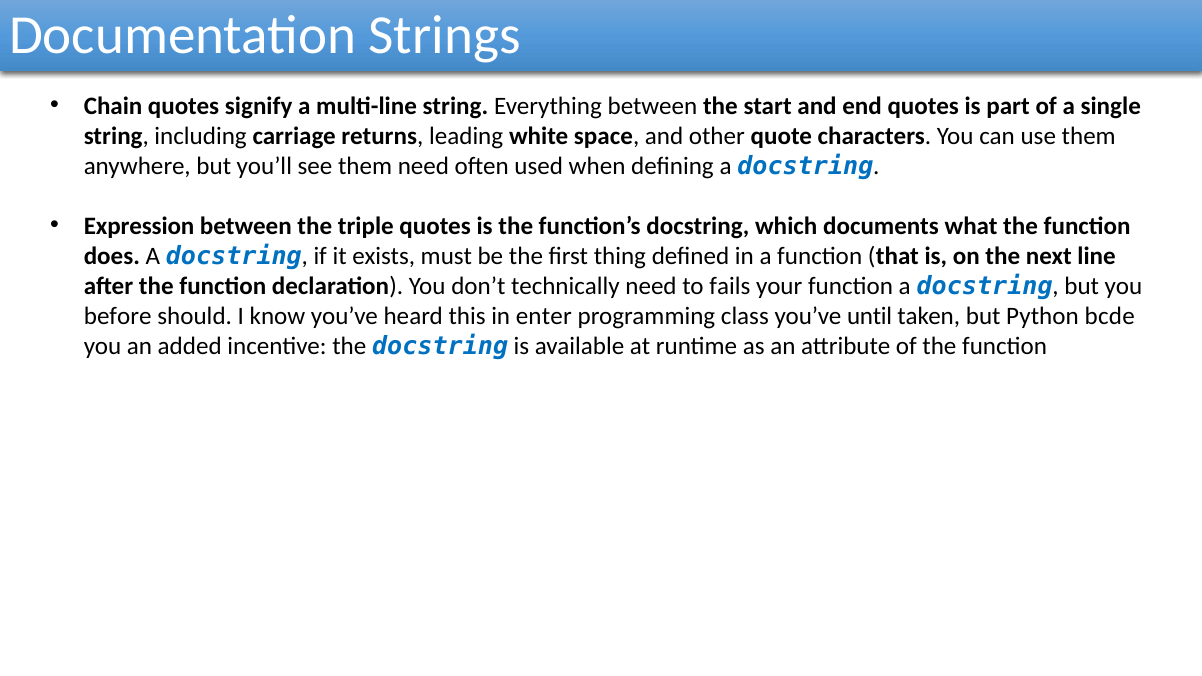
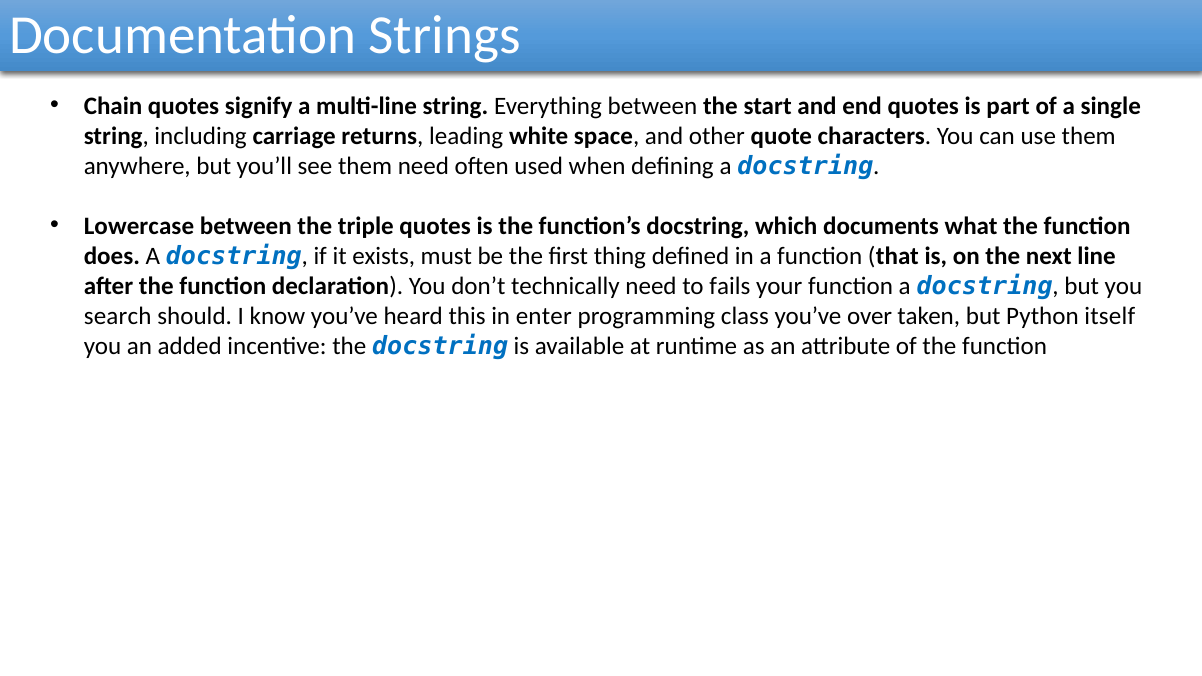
Expression: Expression -> Lowercase (139, 226)
before: before -> search (118, 316)
until: until -> over (870, 316)
bcde: bcde -> itself (1110, 316)
